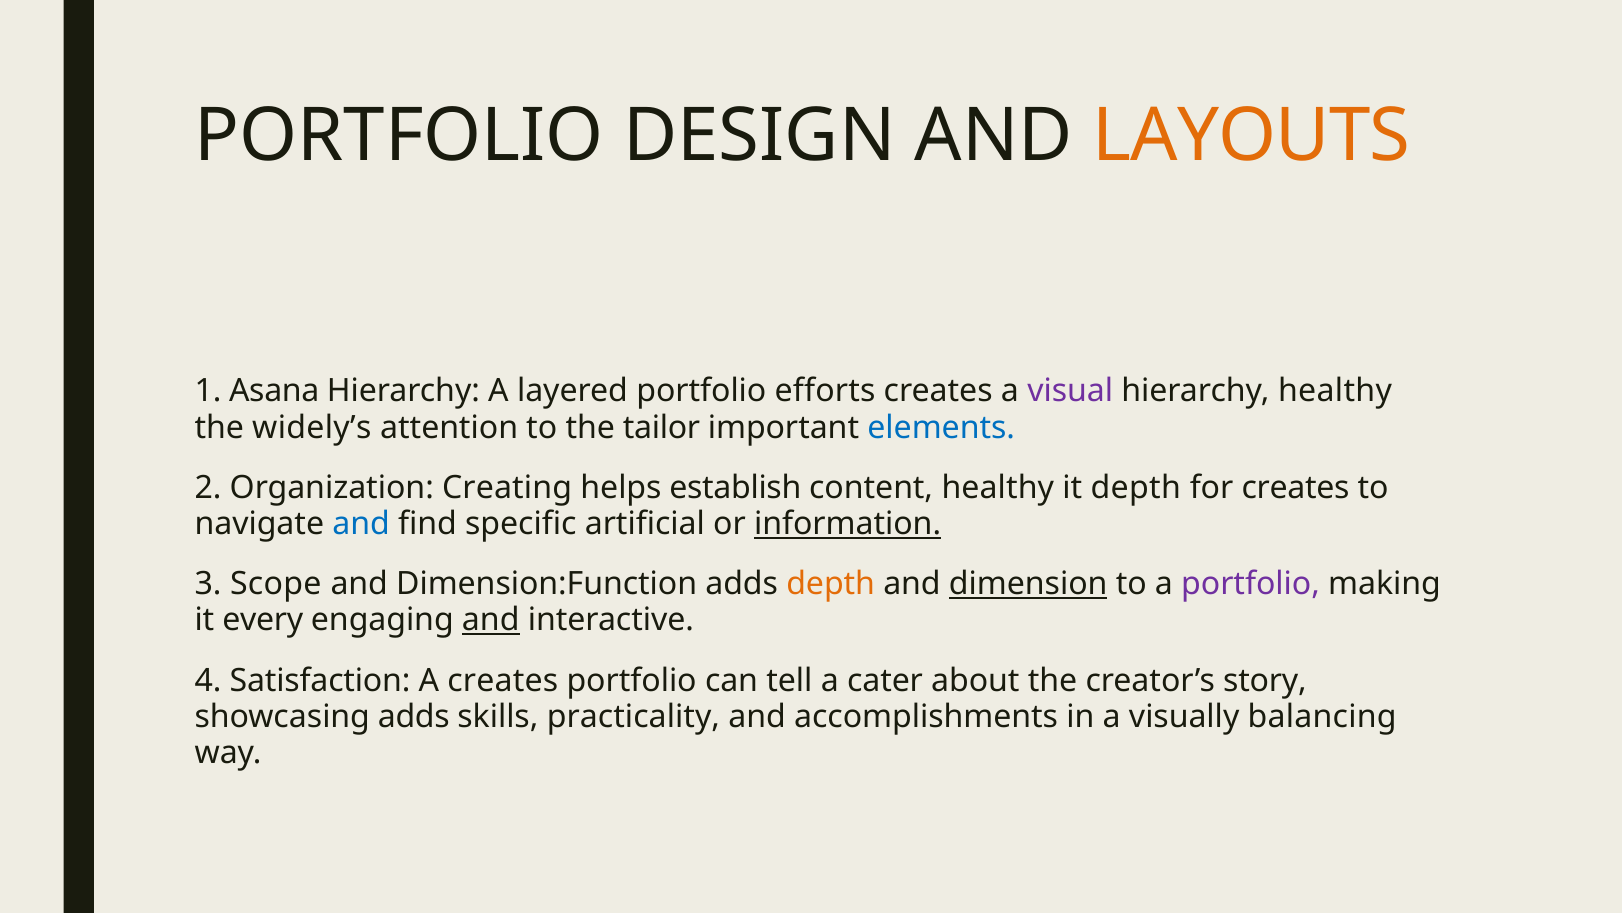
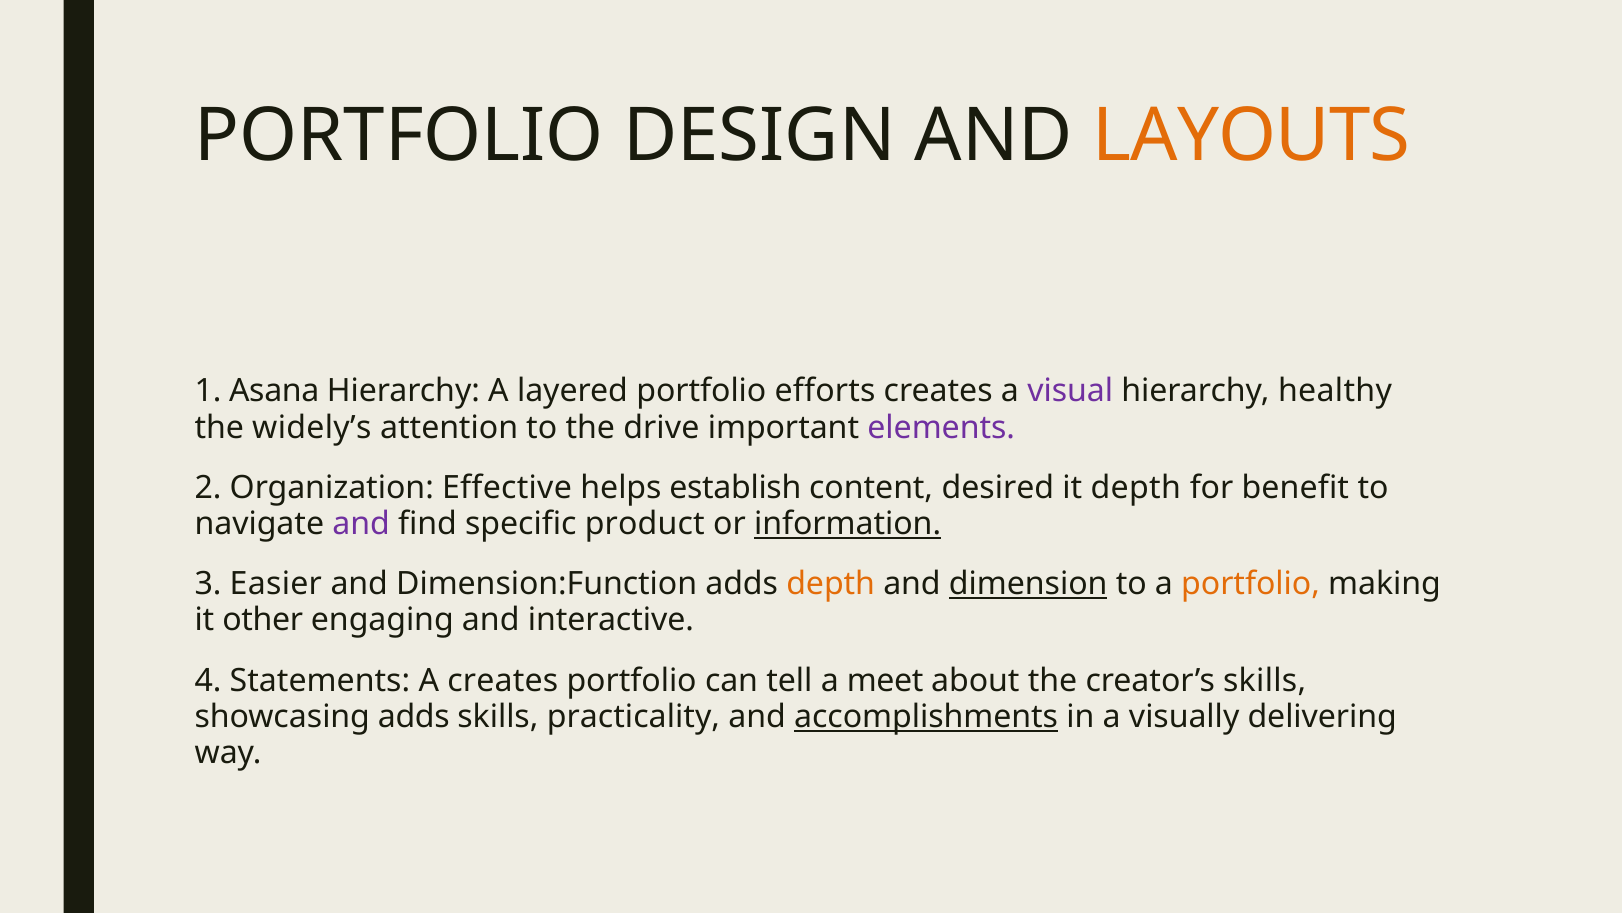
tailor: tailor -> drive (661, 427)
elements colour: blue -> purple (941, 427)
Creating: Creating -> Effective (507, 487)
content healthy: healthy -> desired (998, 487)
for creates: creates -> benefit (1295, 487)
and colour: blue -> purple (361, 524)
artificial: artificial -> product (645, 524)
Scope: Scope -> Easier (276, 584)
portfolio colour: purple -> orange (1251, 584)
every: every -> other (263, 620)
and underline: present -> none (491, 620)
Satisfaction: Satisfaction -> Statements (320, 680)
cater: cater -> meet (885, 680)
creator’s story: story -> skills (1265, 680)
accomplishments underline: none -> present (926, 716)
balancing: balancing -> delivering (1322, 716)
